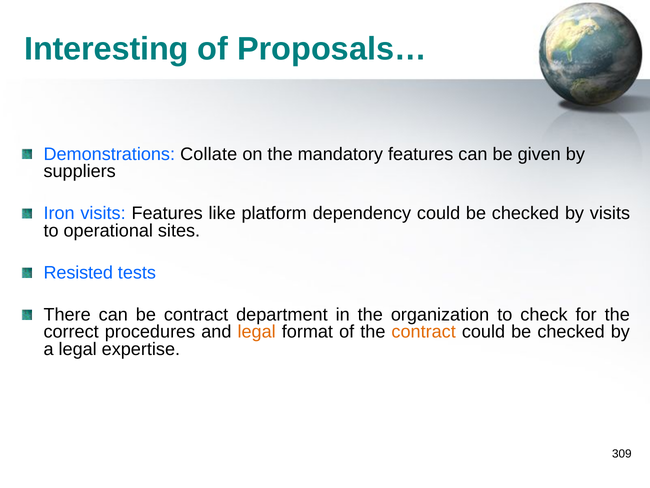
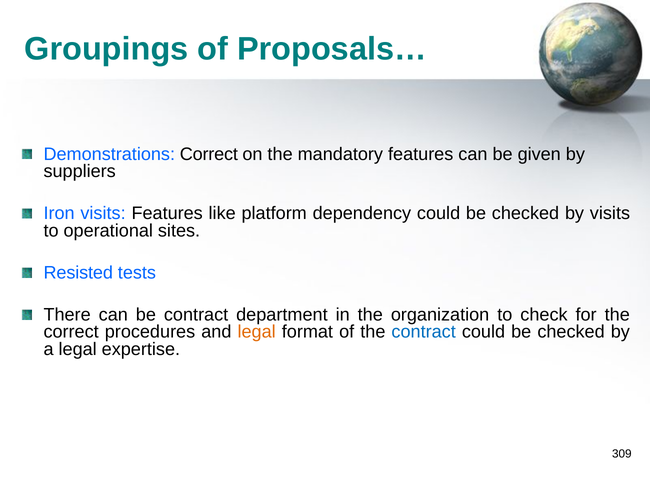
Interesting: Interesting -> Groupings (106, 49)
Demonstrations Collate: Collate -> Correct (209, 154)
contract colour: orange -> blue (424, 332)
